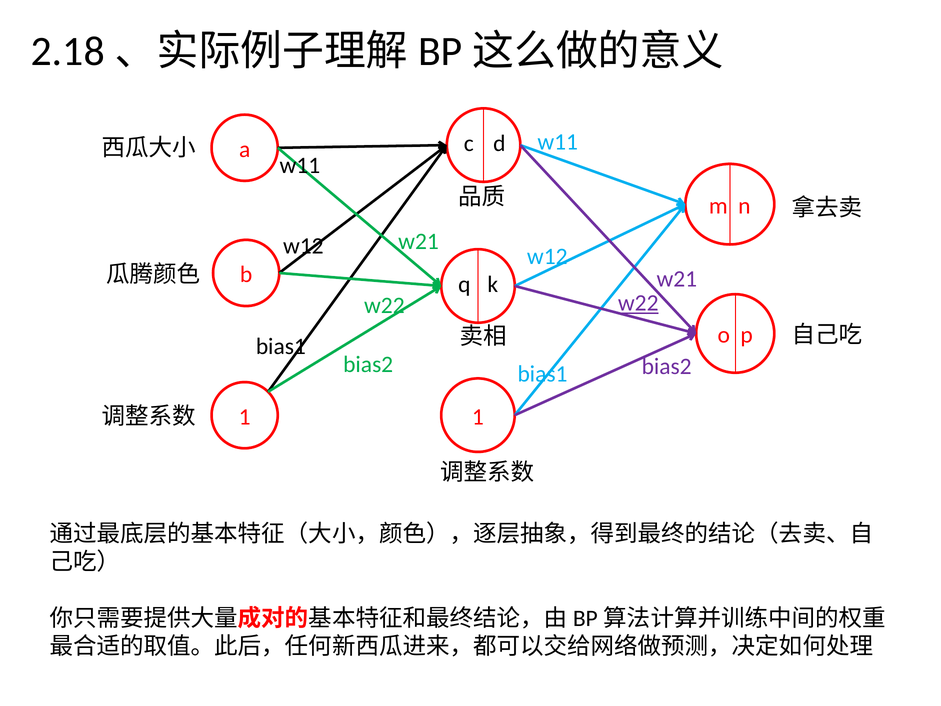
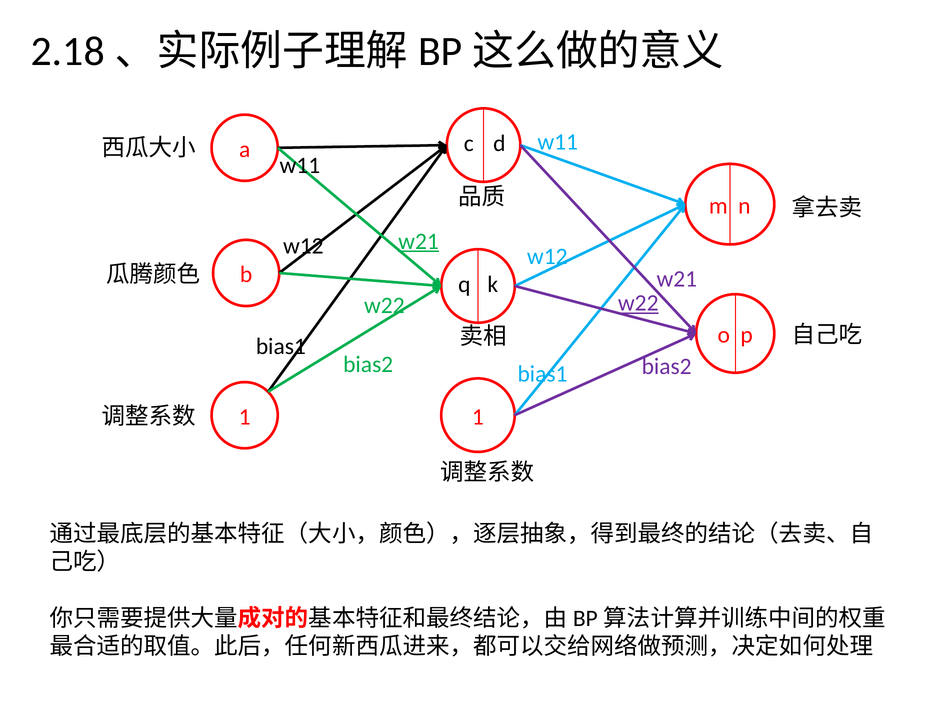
w21 underline: none -> present (419, 241)
